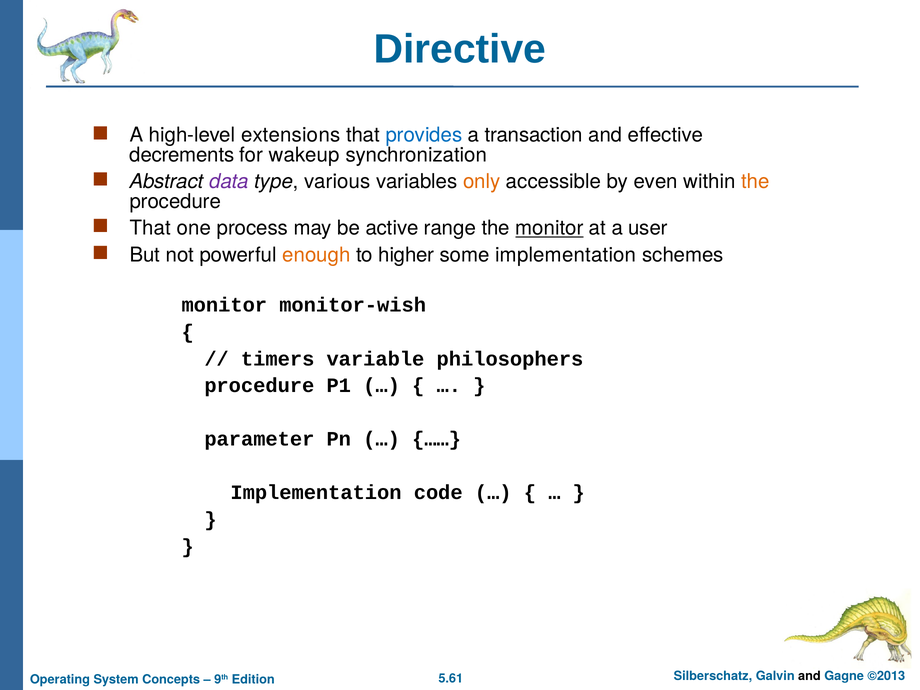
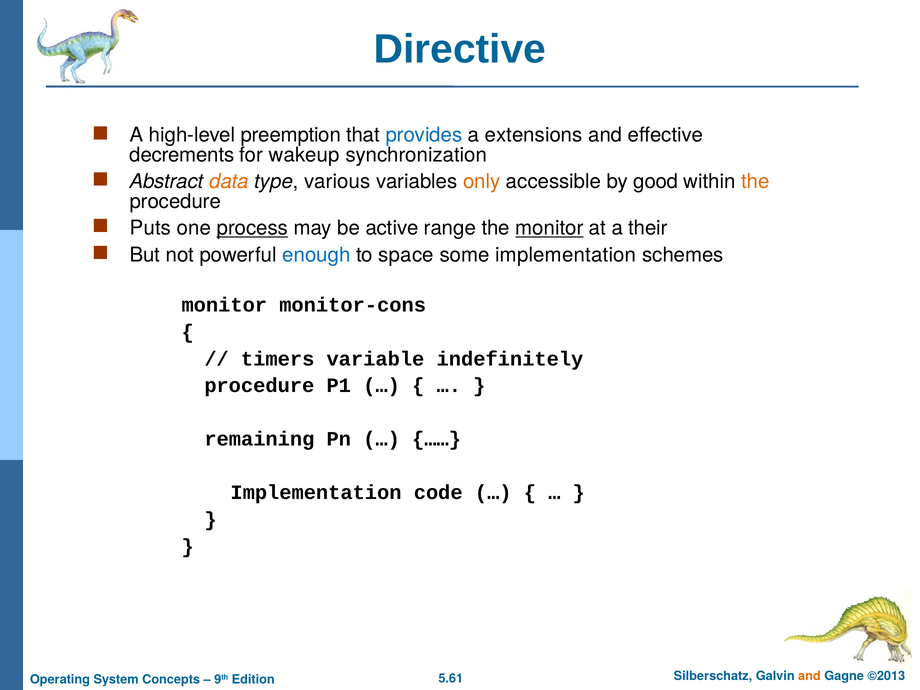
extensions: extensions -> preemption (291, 135)
transaction: transaction -> extensions (534, 135)
data colour: purple -> orange (229, 182)
even: even -> good (656, 182)
That: That -> Puts (150, 228)
process underline: none -> present (252, 228)
user: user -> their (648, 228)
enough colour: orange -> blue (316, 255)
higher: higher -> space (406, 255)
monitor-wish: monitor-wish -> monitor-cons (353, 305)
philosophers: philosophers -> indefinitely (510, 359)
parameter: parameter -> remaining (259, 439)
and colour: black -> orange (809, 676)
